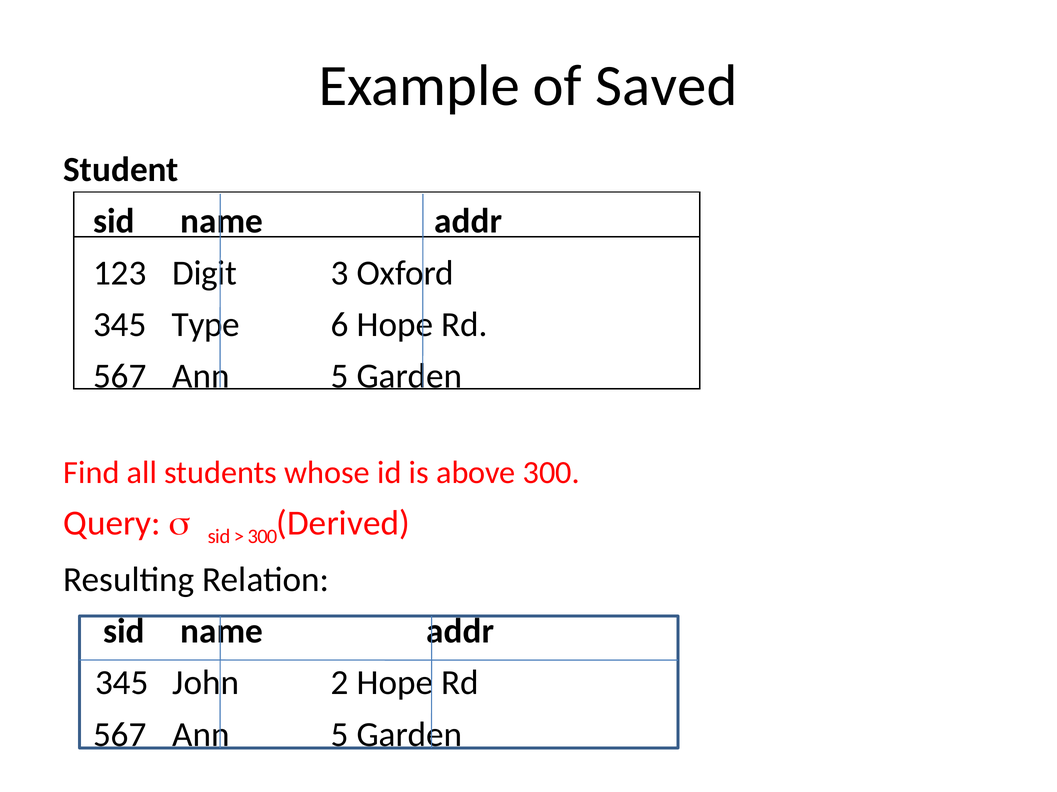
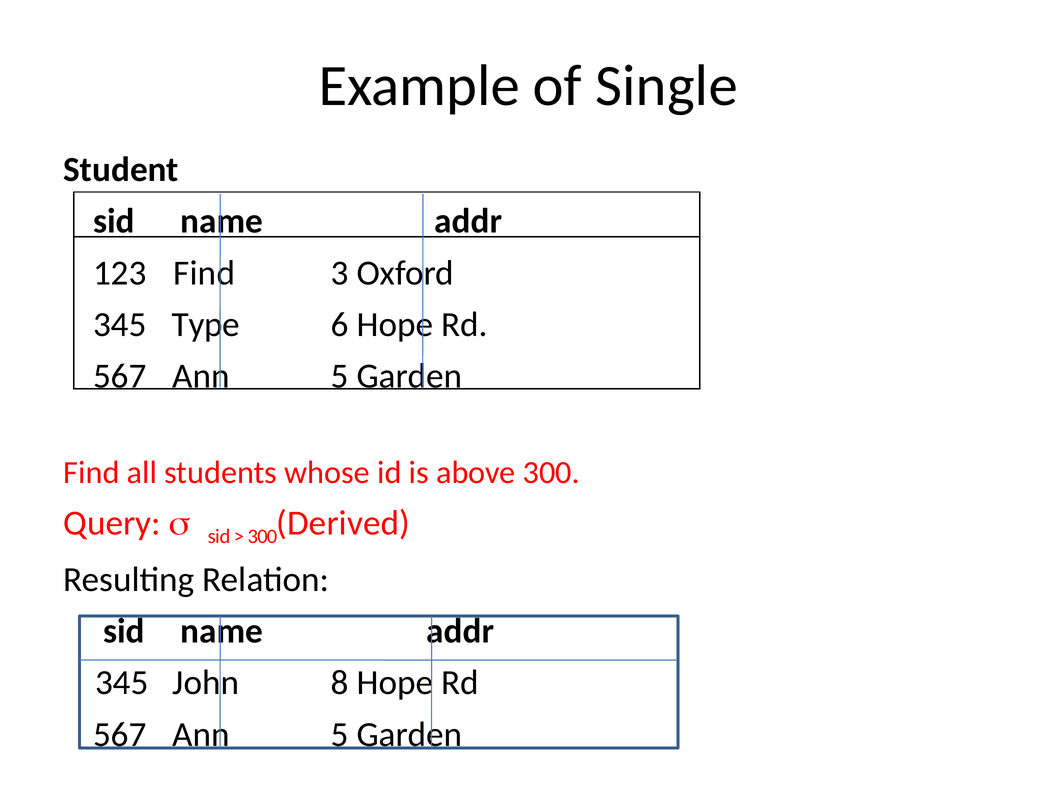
Saved: Saved -> Single (666, 86)
123 Digit: Digit -> Find (204, 273)
2: 2 -> 8 (340, 683)
